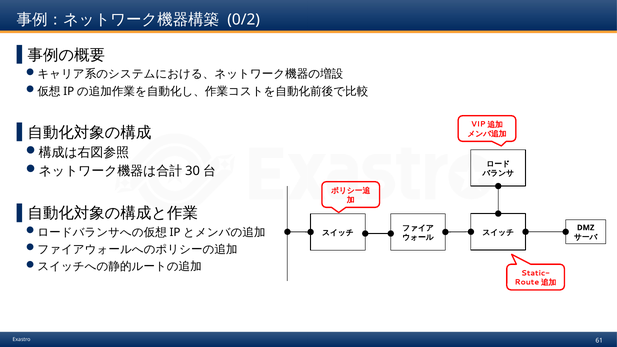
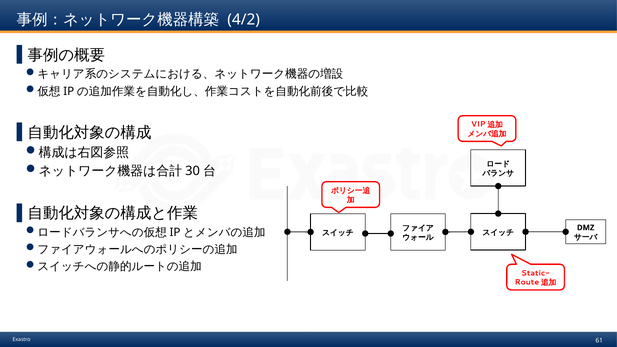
0/2: 0/2 -> 4/2 (244, 20)
